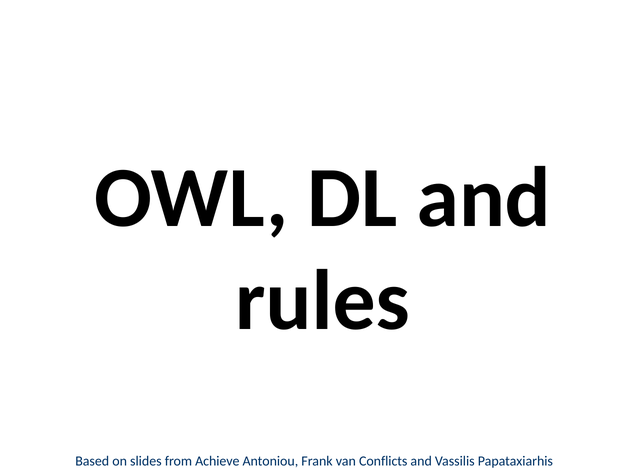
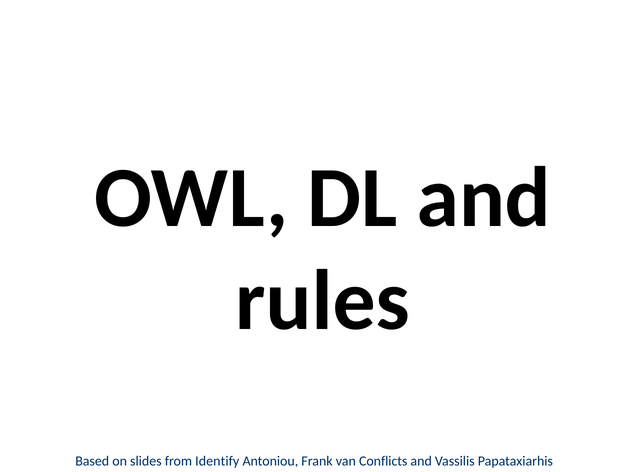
Achieve: Achieve -> Identify (217, 461)
